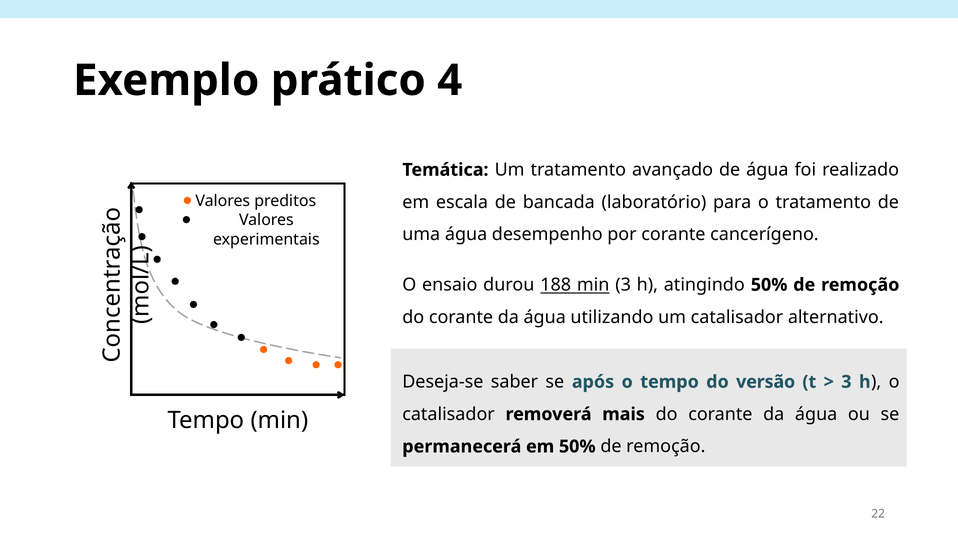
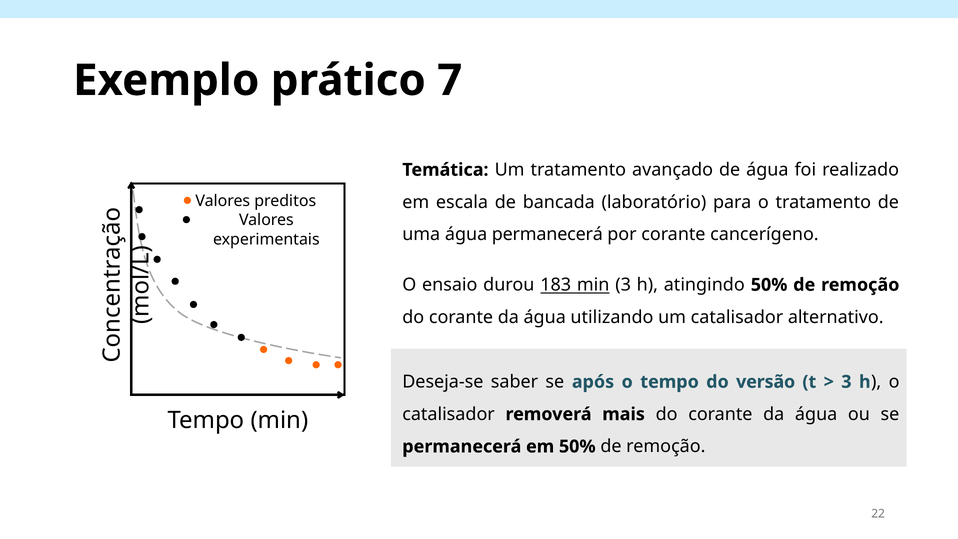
4: 4 -> 7 (450, 80)
água desempenho: desempenho -> permanecerá (547, 234)
188: 188 -> 183 (556, 285)
